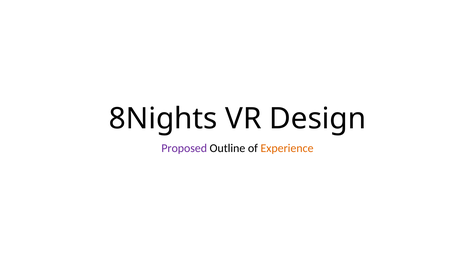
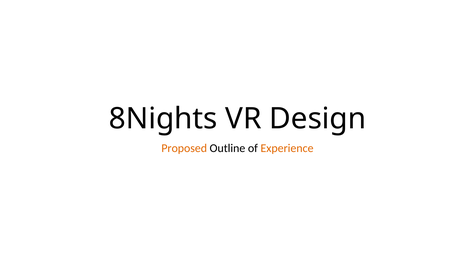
Proposed colour: purple -> orange (184, 148)
